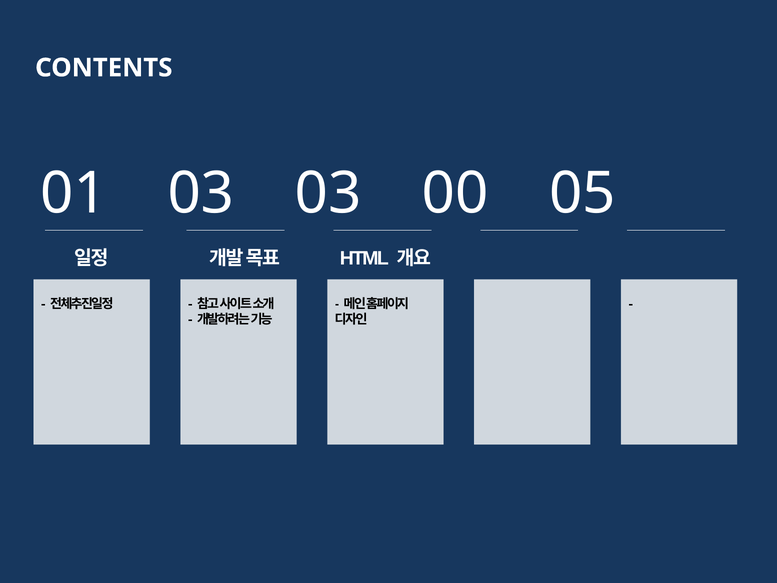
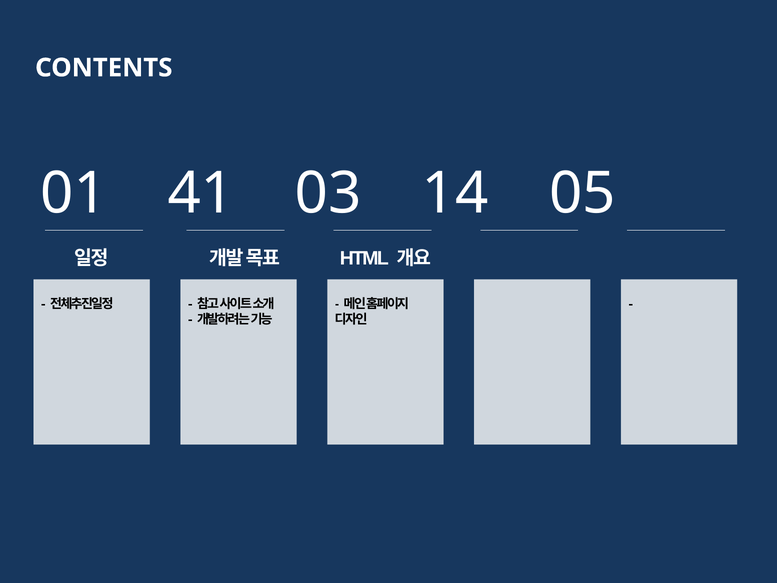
01 03: 03 -> 41 (201, 193)
00: 00 -> 14 (455, 193)
